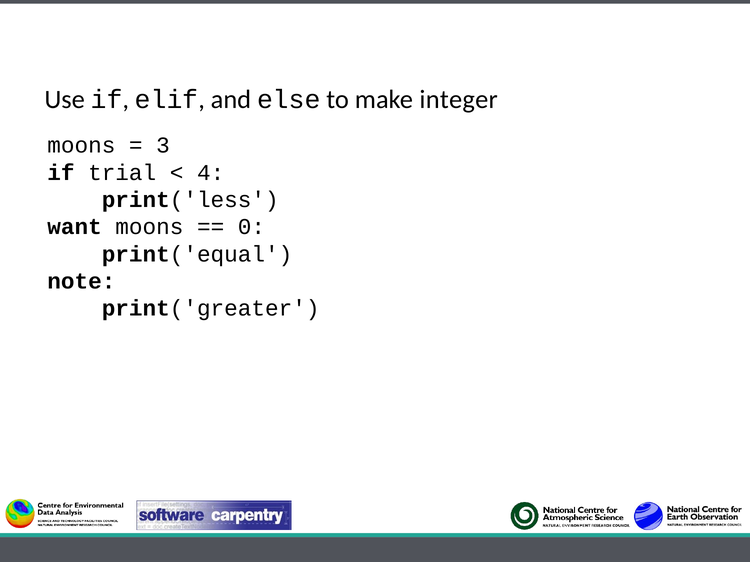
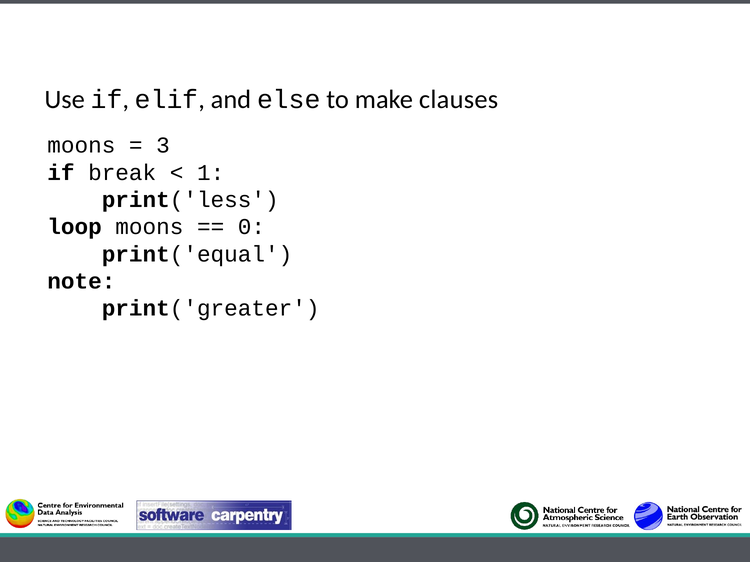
integer: integer -> clauses (459, 100)
trial: trial -> break (122, 173)
4: 4 -> 1 (211, 173)
want: want -> loop (75, 227)
